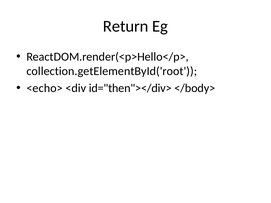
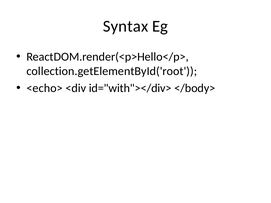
Return: Return -> Syntax (126, 26)
id="then"></div>: id="then"></div> -> id="with"></div> (130, 88)
